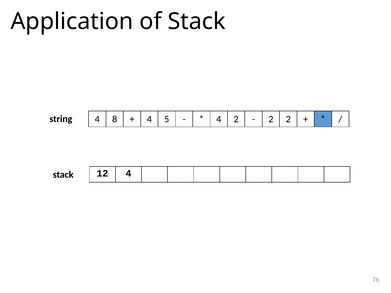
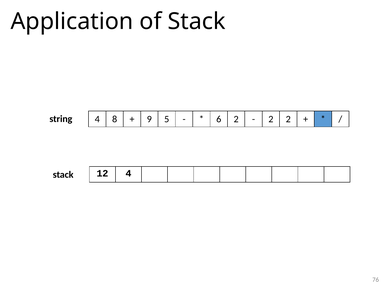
4: 4 -> 9 (149, 119)
4: 4 -> 6 (219, 119)
